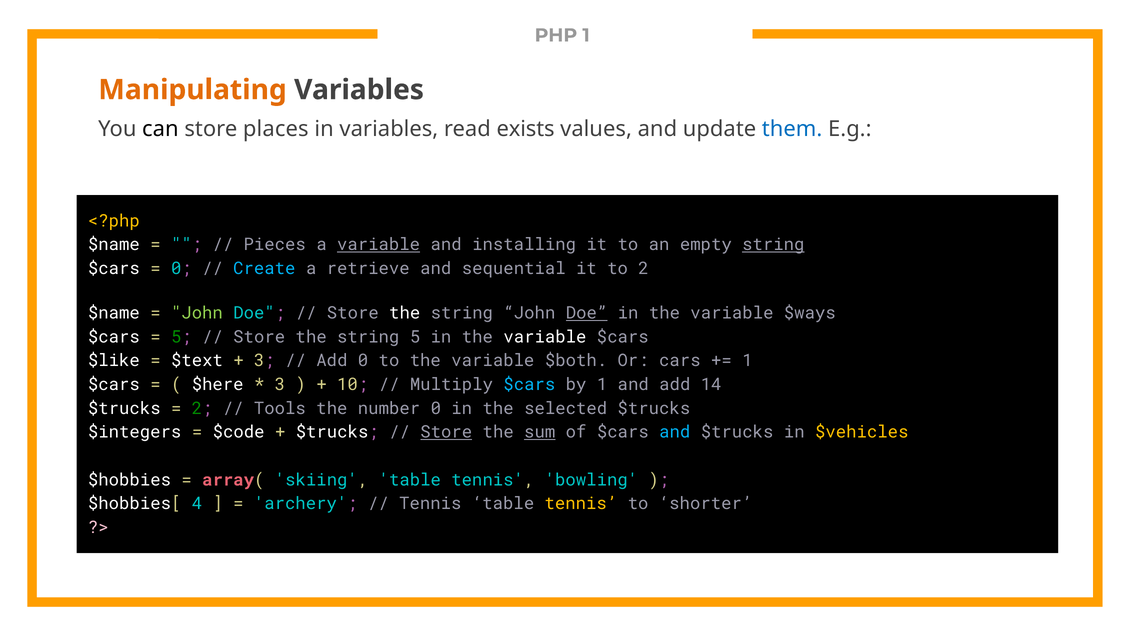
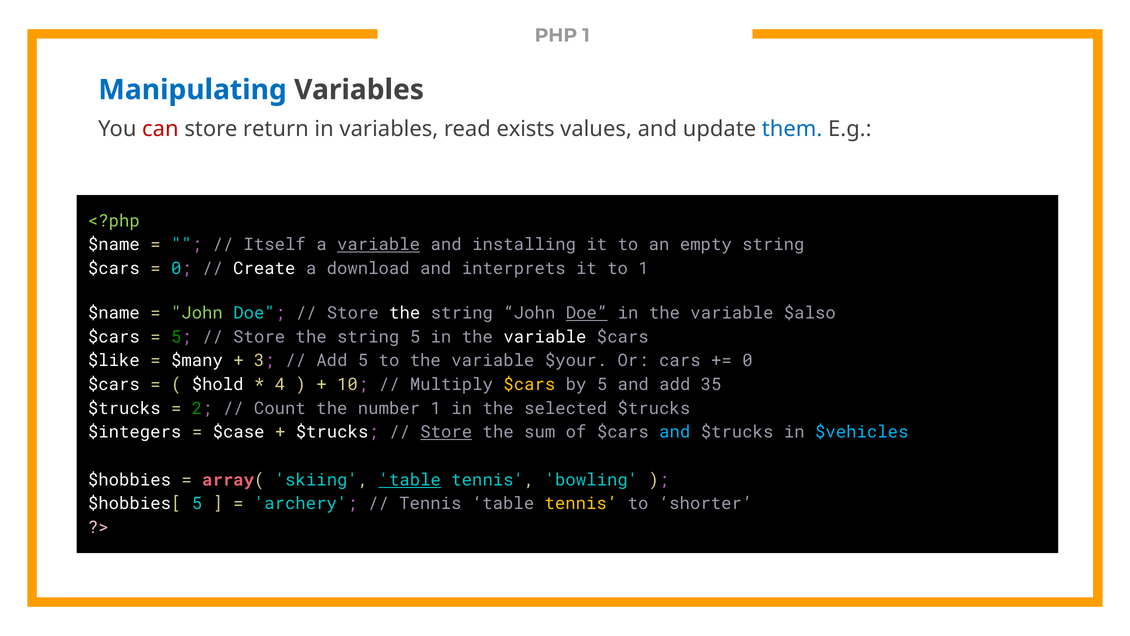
Manipulating colour: orange -> blue (193, 90)
can colour: black -> red (160, 129)
places: places -> return (276, 129)
<?php colour: yellow -> light green (114, 221)
Pieces: Pieces -> Itself (275, 245)
string underline: present -> none (773, 245)
Create colour: light blue -> white (264, 268)
retrieve: retrieve -> download (368, 268)
sequential: sequential -> interprets (514, 268)
to 2: 2 -> 1 (644, 268)
$ways: $ways -> $also (810, 313)
$text: $text -> $many (197, 361)
Add 0: 0 -> 5 (363, 361)
$both: $both -> $your (576, 361)
1: 1 -> 0 (747, 361)
$here: $here -> $hold (218, 384)
3: 3 -> 4 (280, 384)
$cars colour: light blue -> yellow (529, 384)
by 1: 1 -> 5 (602, 384)
14: 14 -> 35 (711, 384)
Tools: Tools -> Count (280, 408)
number 0: 0 -> 1 (436, 408)
$code: $code -> $case (239, 432)
sum underline: present -> none (540, 432)
$vehicles colour: yellow -> light blue (862, 432)
table underline: none -> present (410, 480)
$hobbies[ 4: 4 -> 5 (197, 503)
